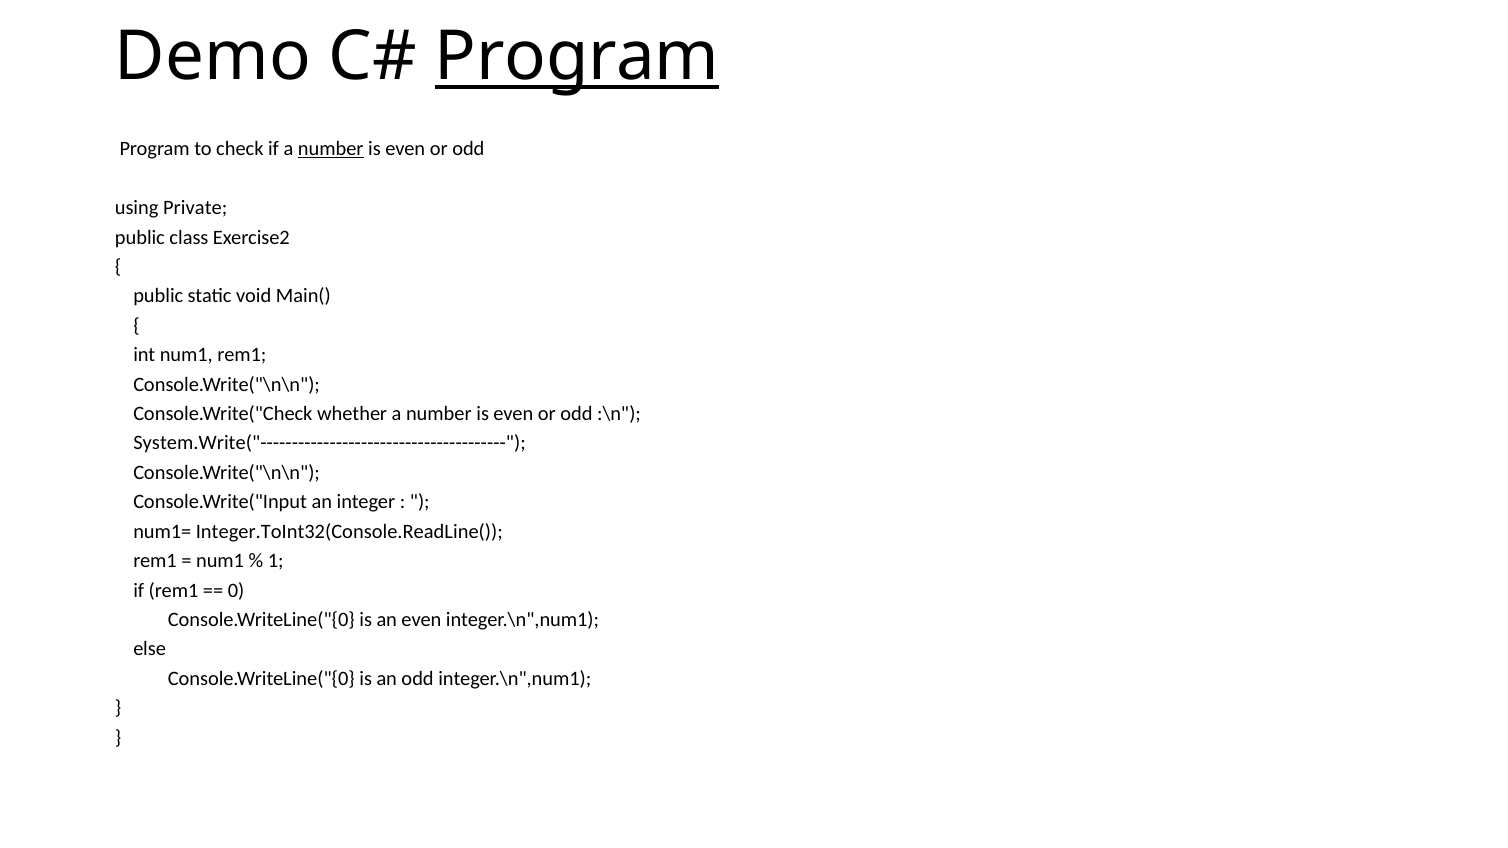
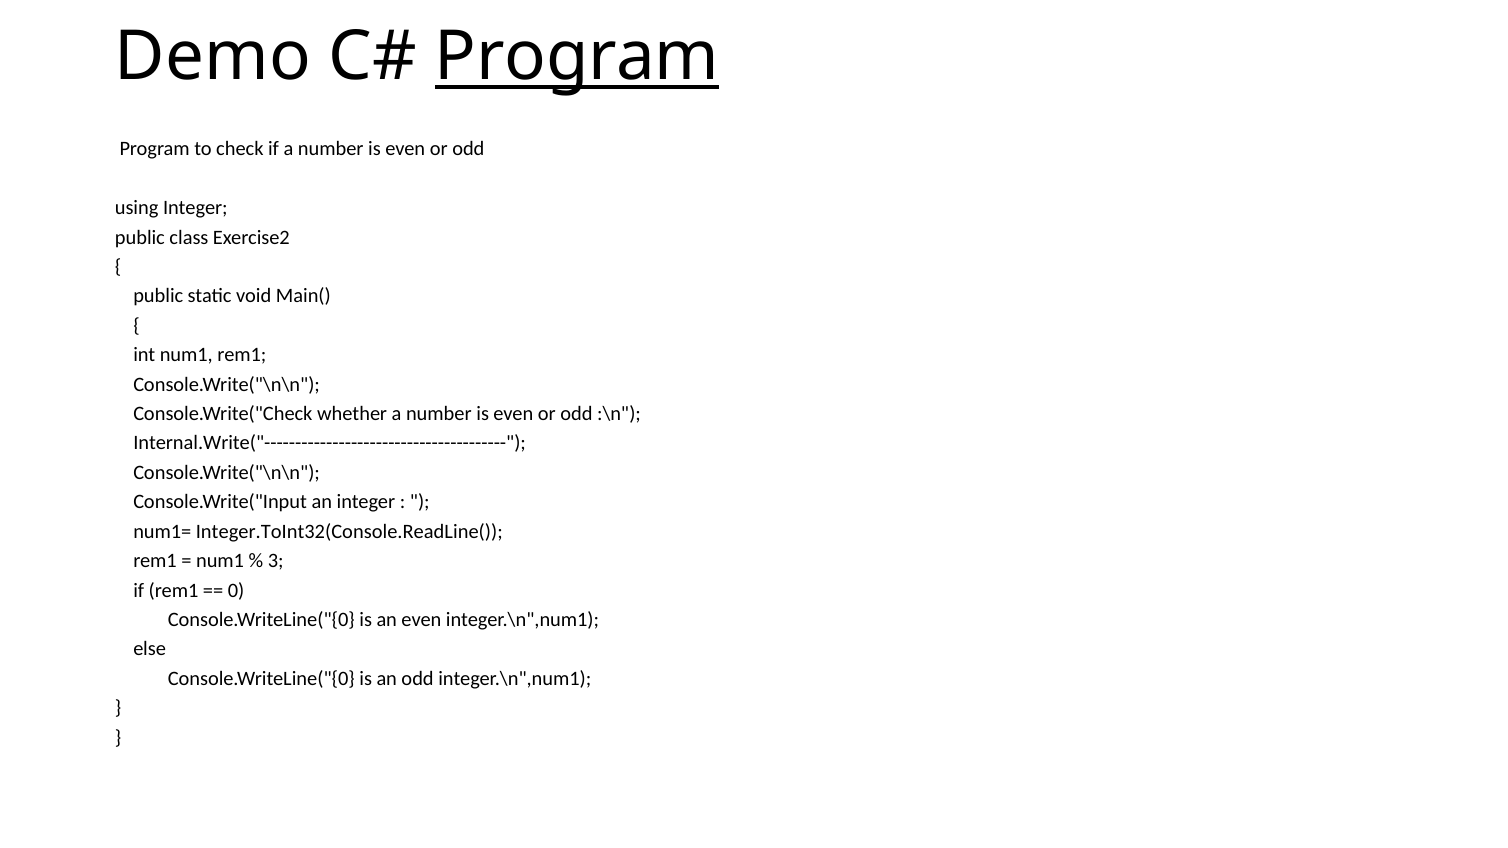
number underline: present -> none (331, 149)
using Private: Private -> Integer (195, 208)
System.Write("---------------------------------------: System.Write("--------------------------------------- -> Internal.Write("--------------------------------------- (330, 443)
1: 1 -> 3 (276, 561)
